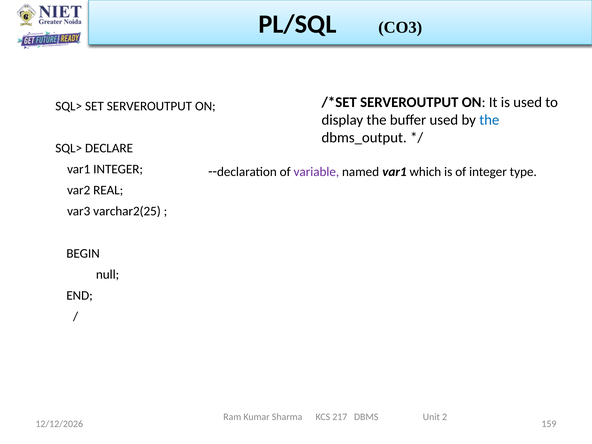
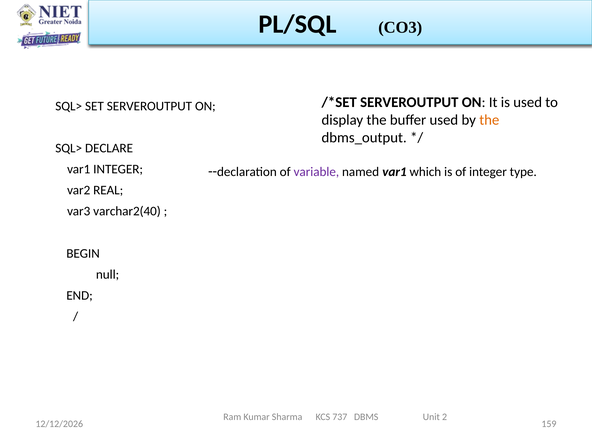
the colour: blue -> orange (489, 120)
varchar2(25: varchar2(25 -> varchar2(40 (127, 211)
217: 217 -> 737 (340, 417)
